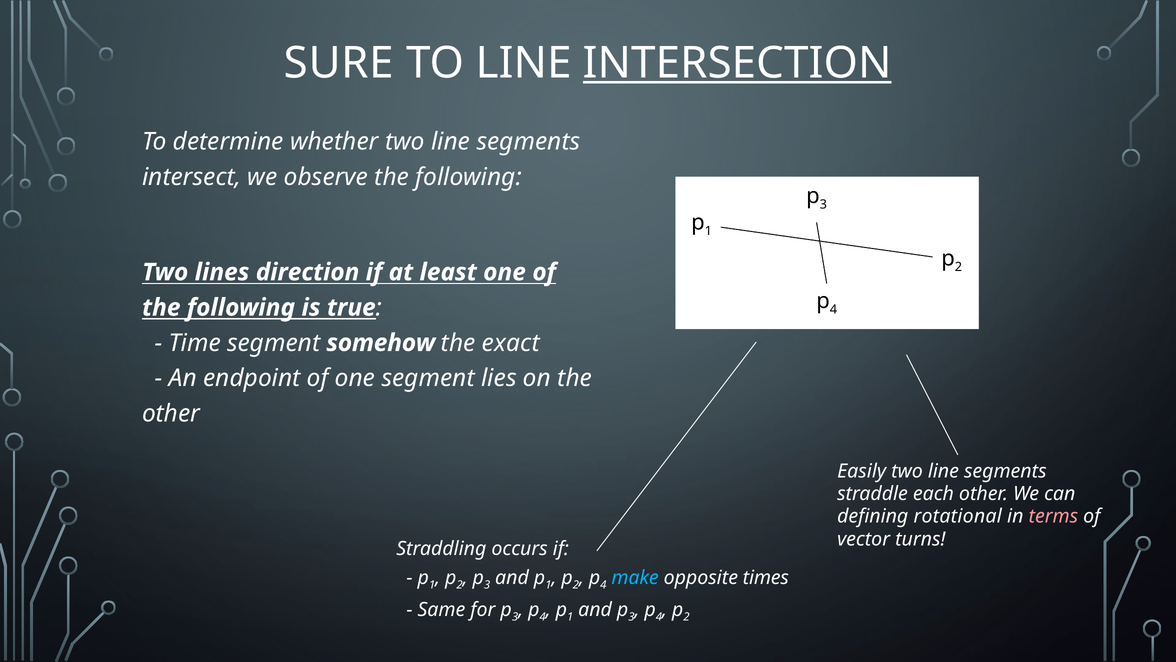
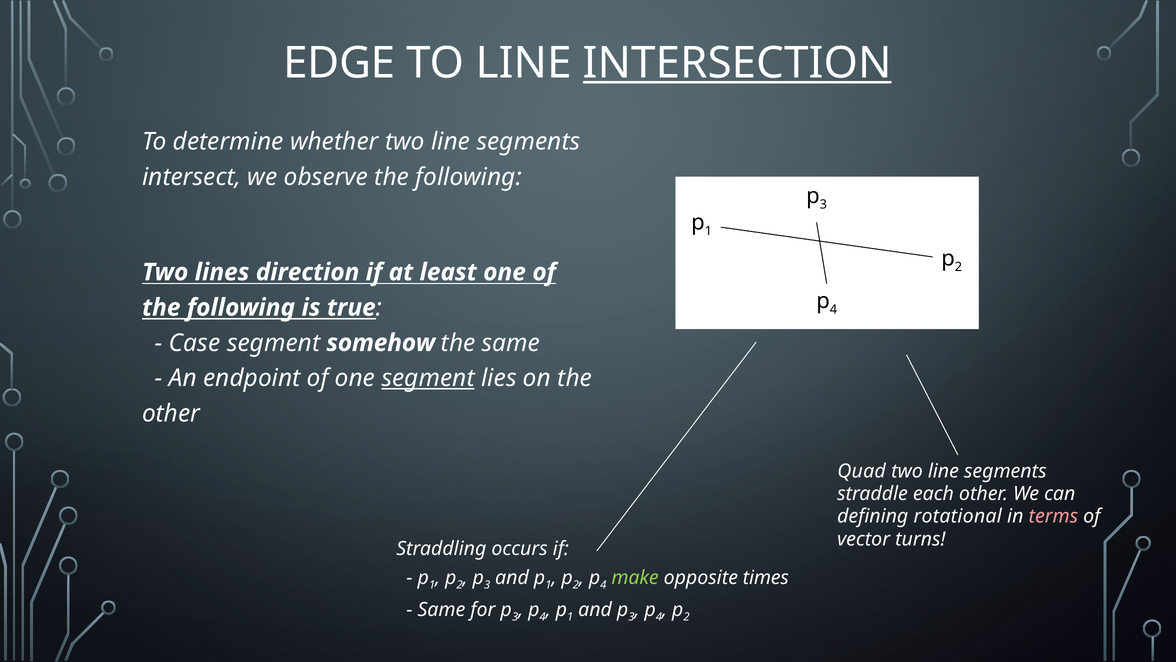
SURE: SURE -> EDGE (339, 63)
Time: Time -> Case (195, 343)
the exact: exact -> same (511, 343)
segment underline: none -> present (428, 378)
Easily: Easily -> Quad (862, 471)
make colour: light blue -> light green (635, 577)
